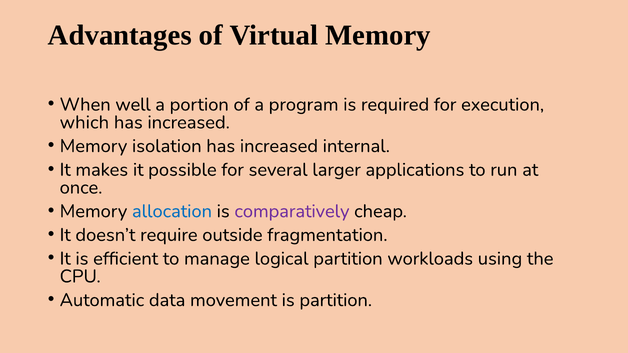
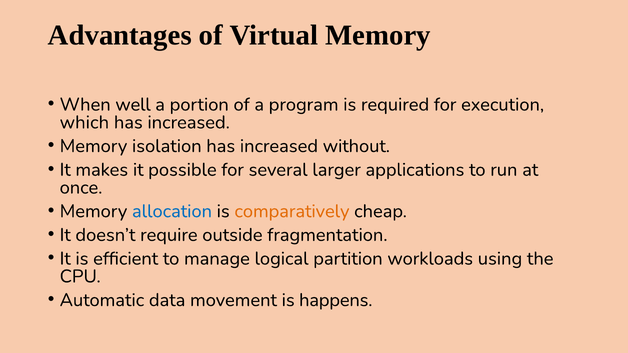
internal: internal -> without (356, 146)
comparatively colour: purple -> orange (292, 211)
is partition: partition -> happens (336, 300)
